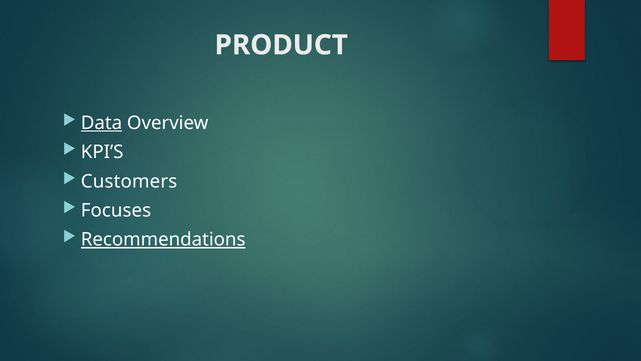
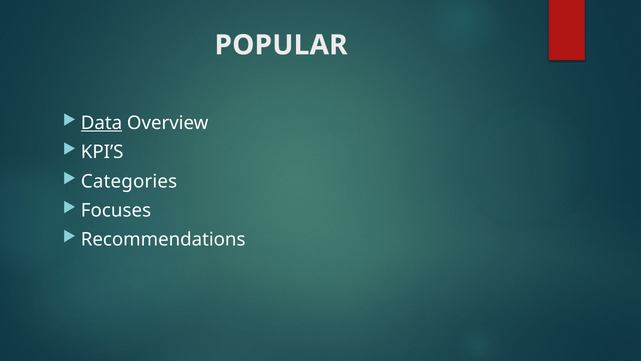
PRODUCT: PRODUCT -> POPULAR (281, 45)
Customers: Customers -> Categories (129, 181)
Recommendations underline: present -> none (163, 239)
